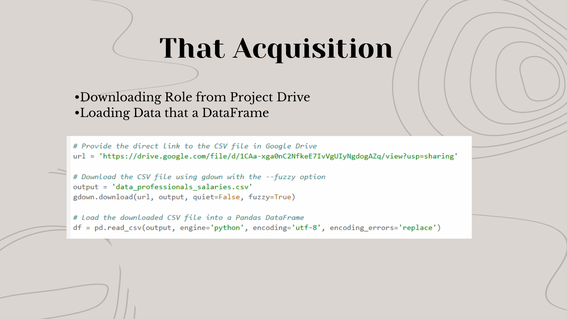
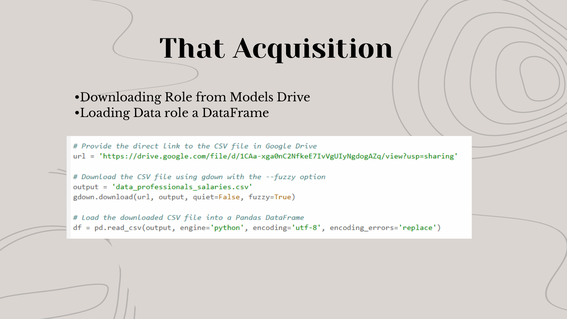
Project: Project -> Models (252, 98)
Data that: that -> role (176, 113)
